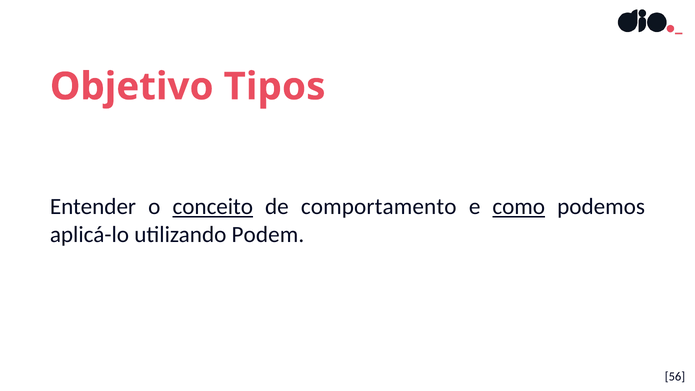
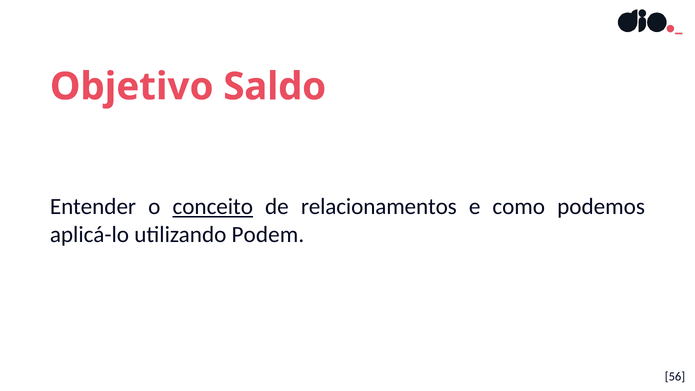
Tipos: Tipos -> Saldo (275, 87)
comportamento: comportamento -> relacionamentos (379, 207)
como underline: present -> none (519, 207)
